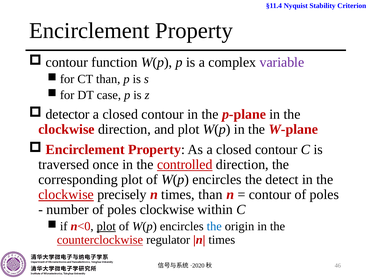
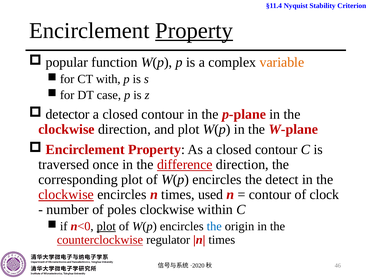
Property underline: none -> present (194, 31)
contour: contour -> popular (67, 62)
variable colour: purple -> orange (282, 62)
CT than: than -> with (108, 79)
controlled: controlled -> difference (185, 164)
clockwise precisely: precisely -> encircles (122, 194)
times than: than -> used (211, 194)
poles: poles -> clock (324, 194)
